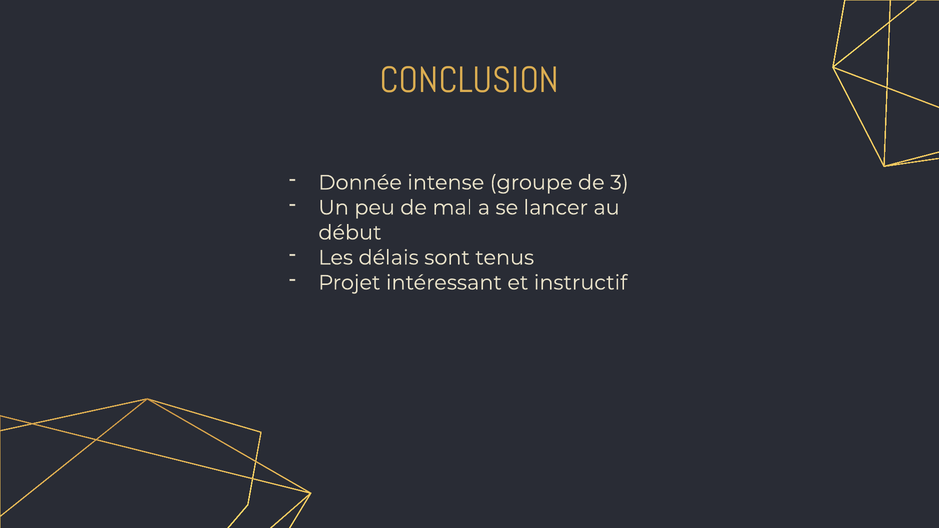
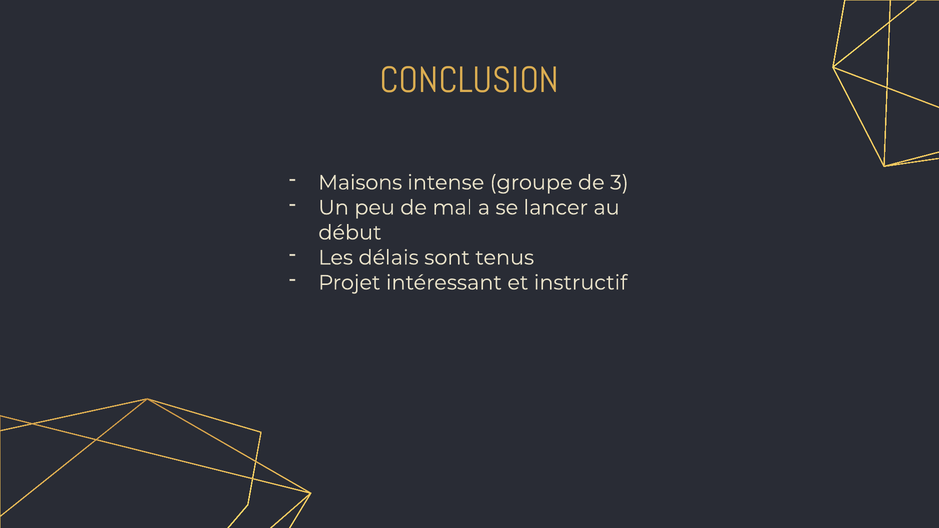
Donnée: Donnée -> Maisons (360, 183)
